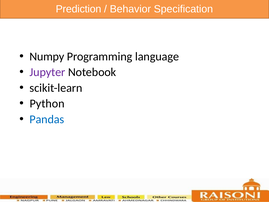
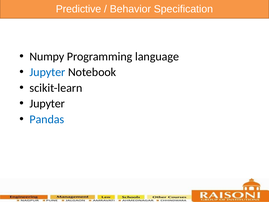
Prediction: Prediction -> Predictive (78, 9)
Jupyter colour: purple -> blue (47, 72)
Python: Python -> Jupyter (47, 104)
